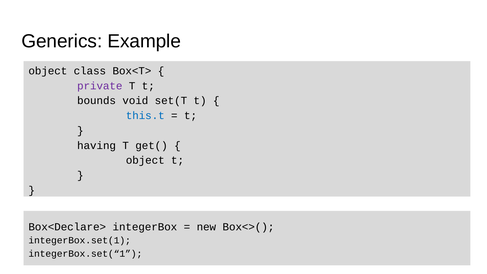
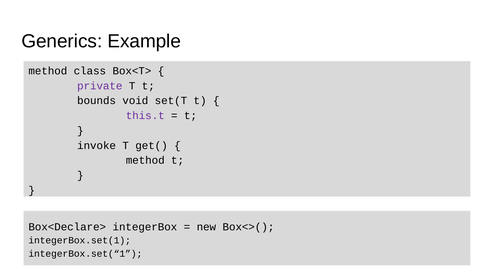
object: object -> method (48, 71)
this.t colour: blue -> purple (145, 116)
having: having -> invoke (97, 145)
object: object -> method (145, 160)
